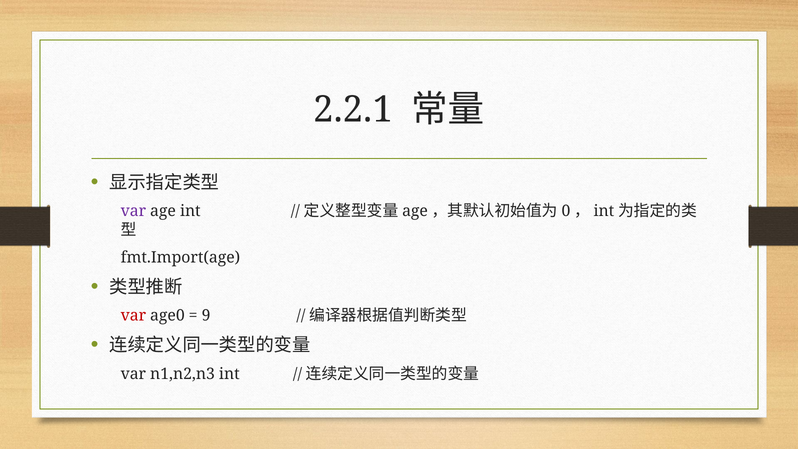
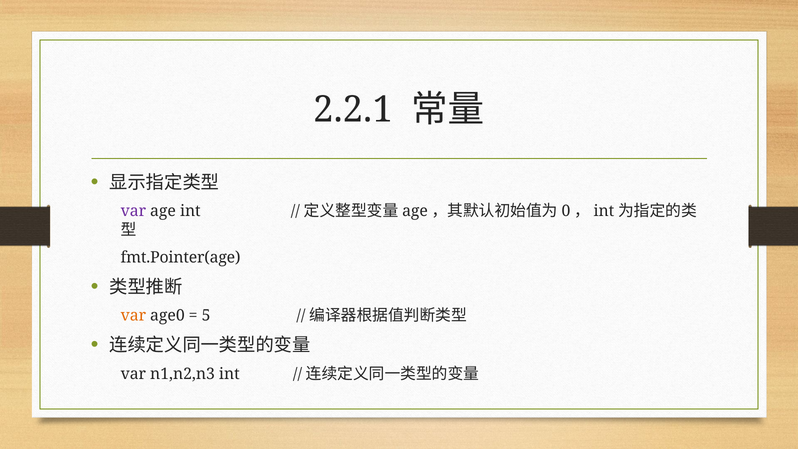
fmt.Import(age: fmt.Import(age -> fmt.Pointer(age (181, 257)
var colour: red -> orange (133, 316)
9: 9 -> 5 (206, 316)
